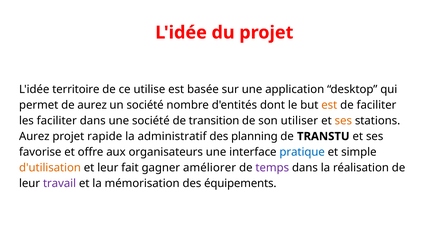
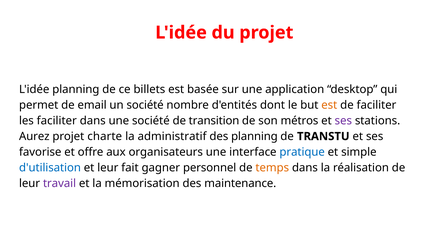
L'idée territoire: territoire -> planning (76, 89)
utilise: utilise -> billets (149, 89)
de aurez: aurez -> email (92, 105)
utiliser: utiliser -> métros (299, 121)
ses colour: orange -> purple (343, 121)
rapide: rapide -> charte (105, 136)
d'utilisation colour: orange -> blue (50, 168)
améliorer: améliorer -> personnel (210, 168)
temps colour: purple -> orange (272, 168)
équipements: équipements -> maintenance (240, 183)
